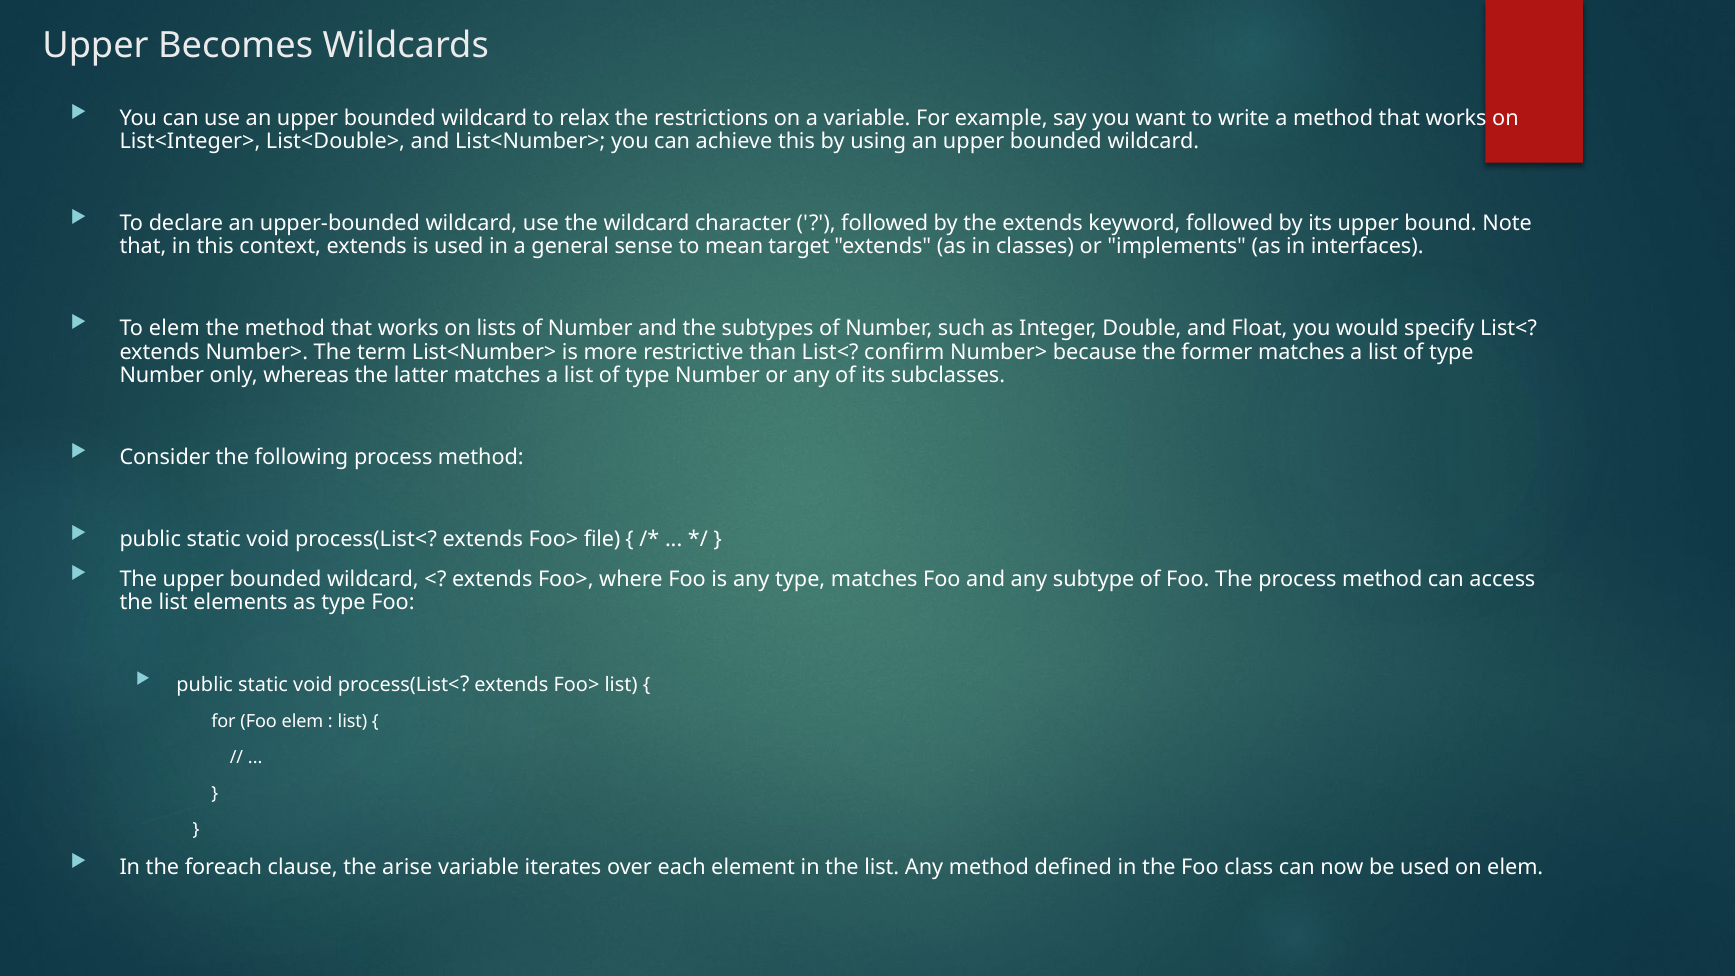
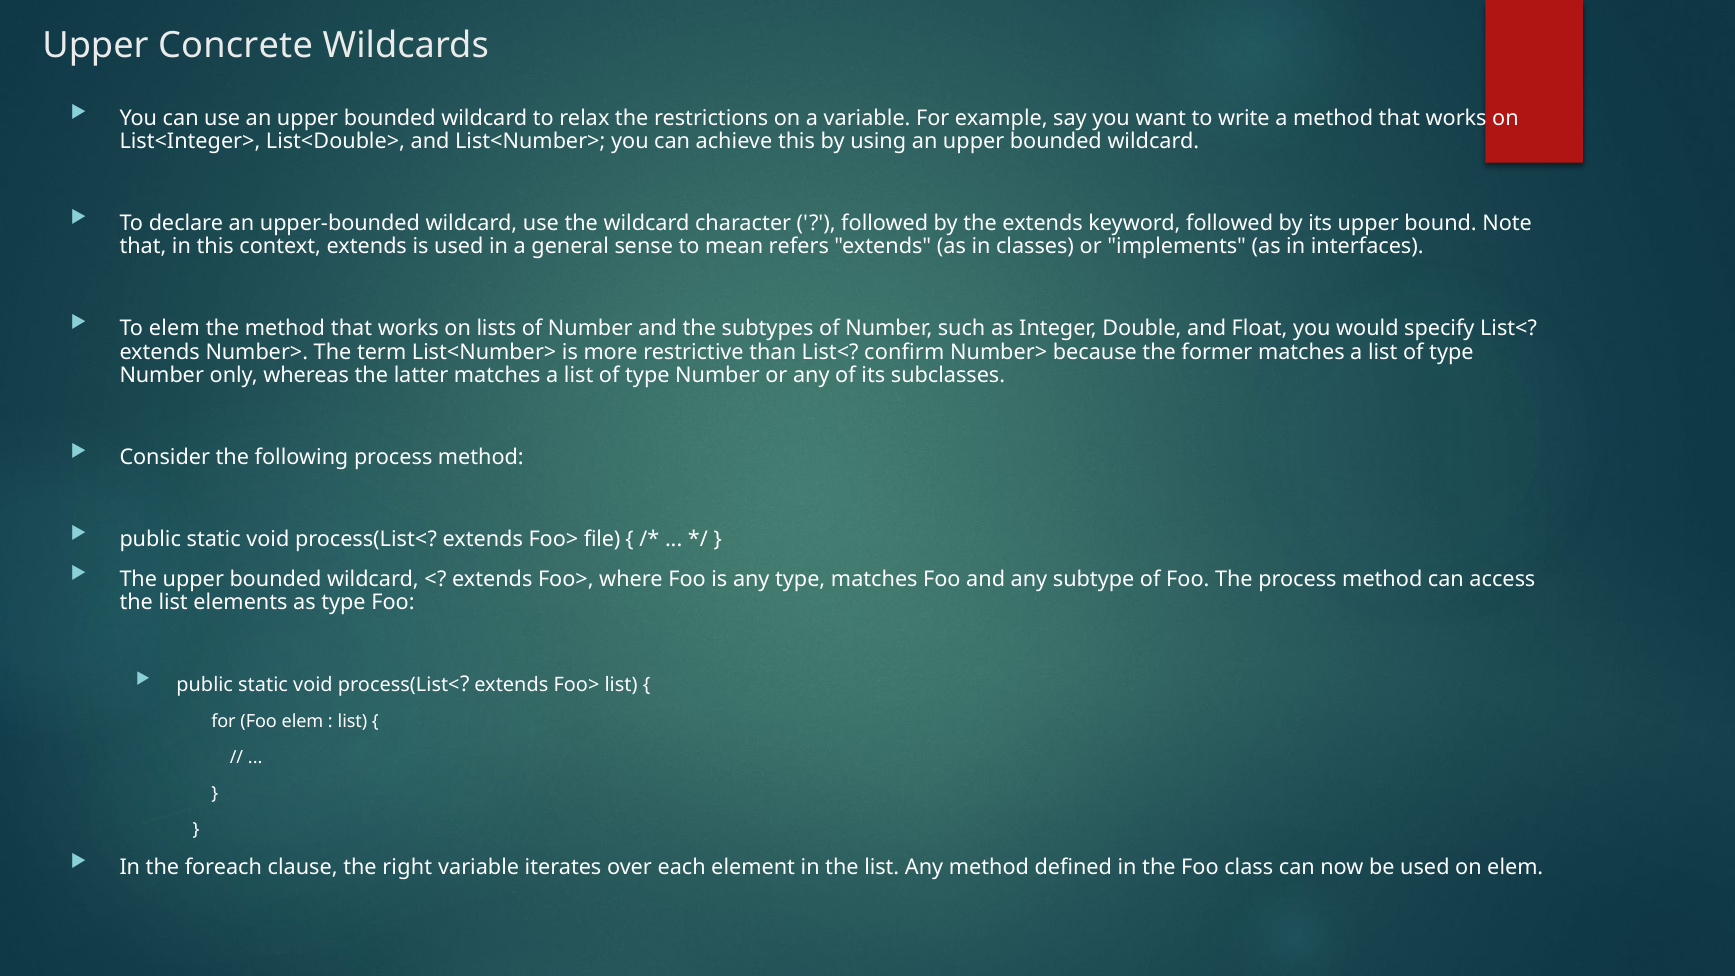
Becomes: Becomes -> Concrete (236, 46)
target: target -> refers (799, 247)
arise: arise -> right (407, 867)
